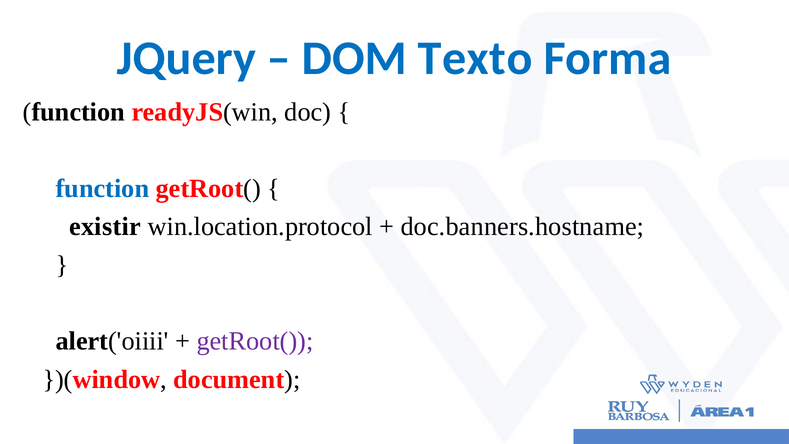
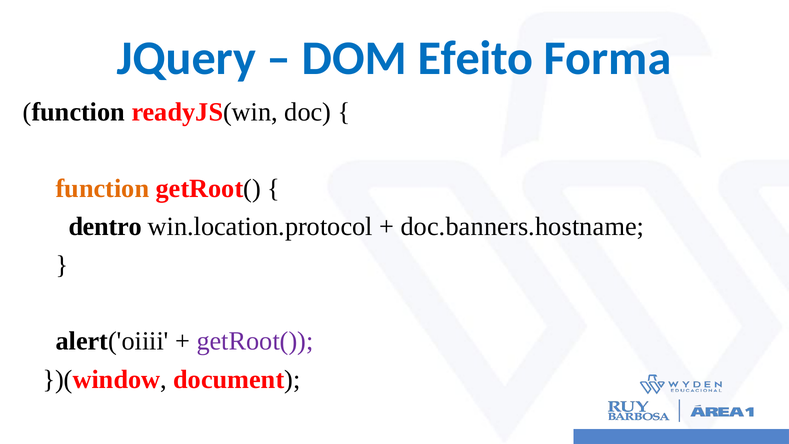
Texto: Texto -> Efeito (476, 58)
function colour: blue -> orange (102, 188)
existir: existir -> dentro (105, 227)
